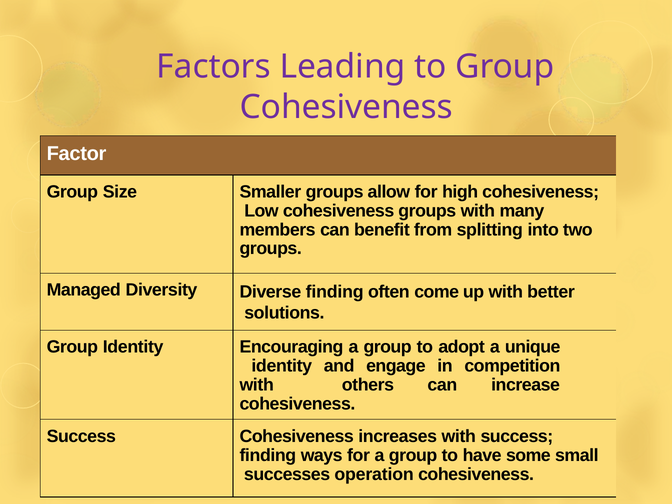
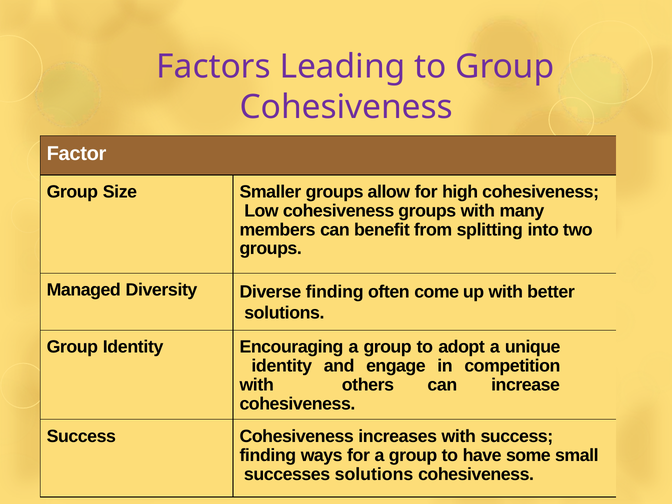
successes operation: operation -> solutions (374, 474)
